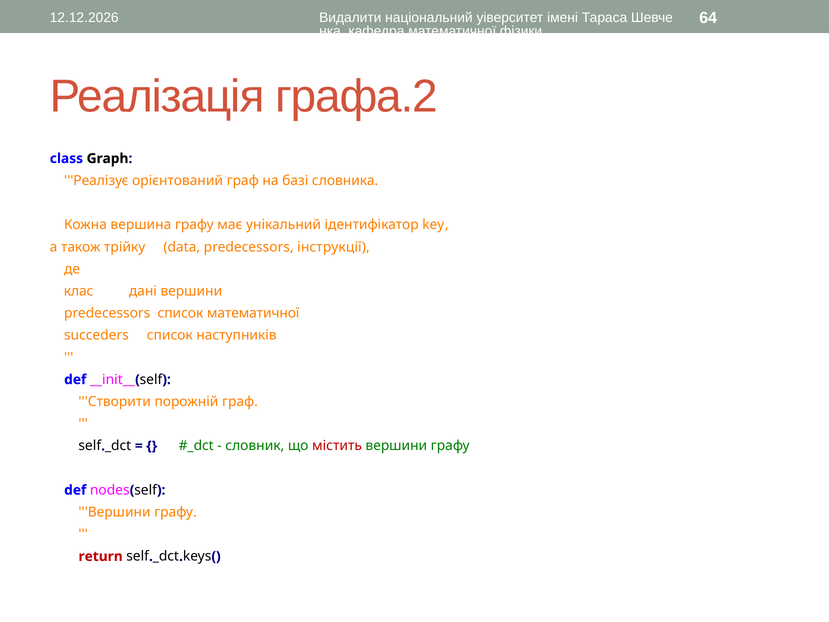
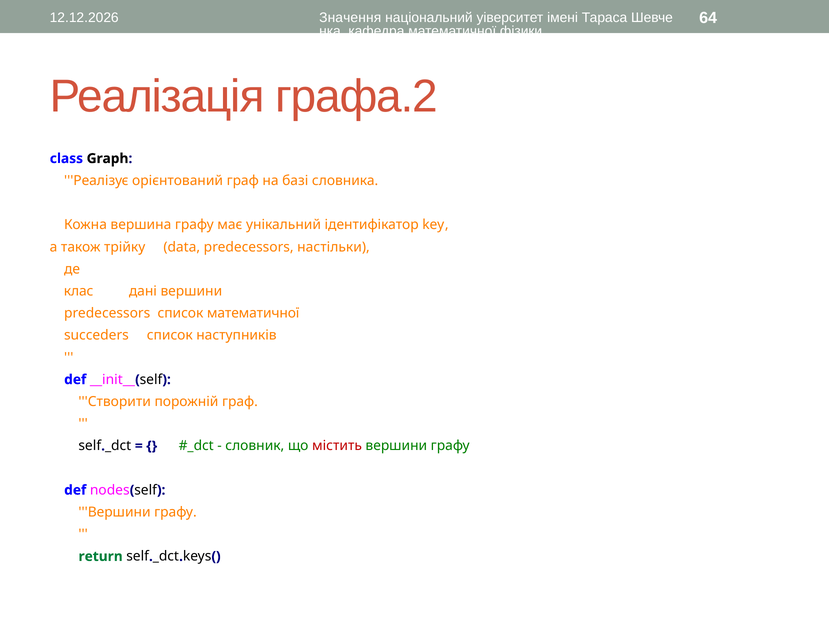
Видалити: Видалити -> Значення (350, 18)
інструкції: інструкції -> настільки (334, 247)
return colour: red -> green (101, 556)
